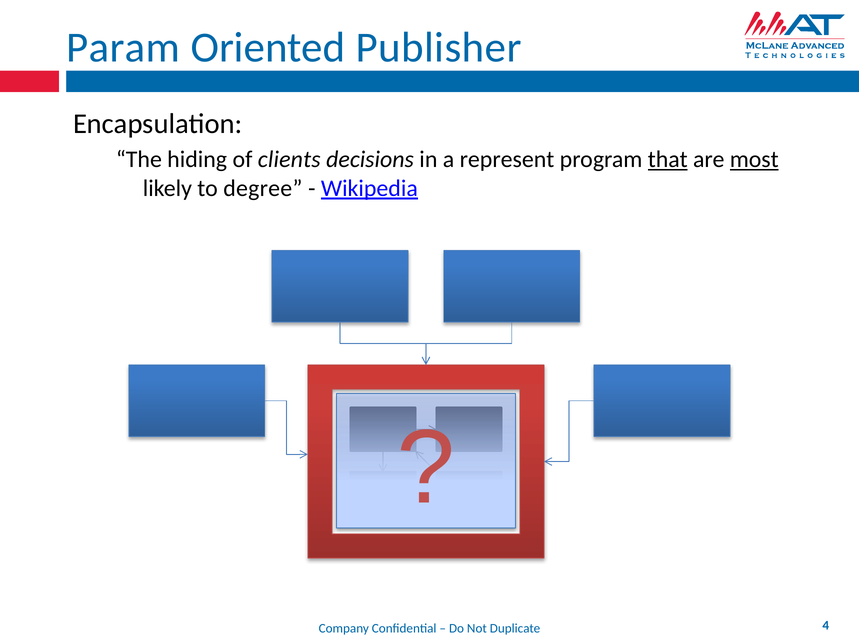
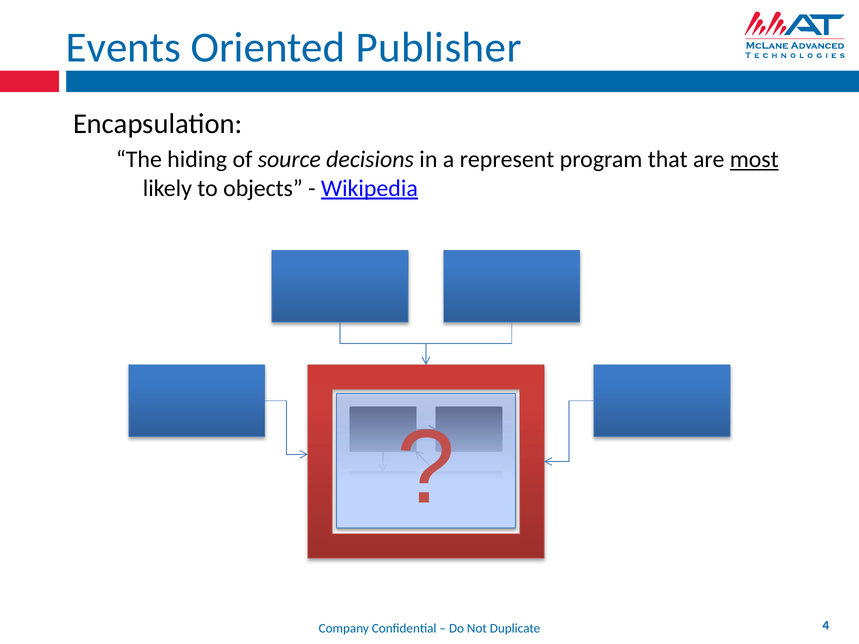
Param: Param -> Events (123, 47)
clients: clients -> source (289, 160)
that underline: present -> none (668, 160)
degree: degree -> objects (263, 188)
